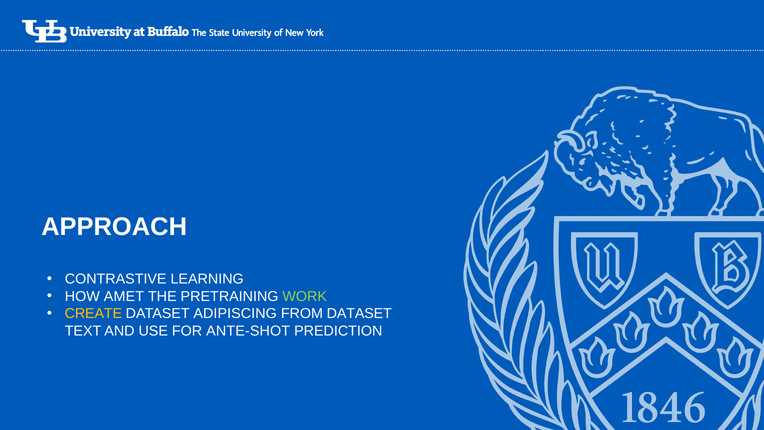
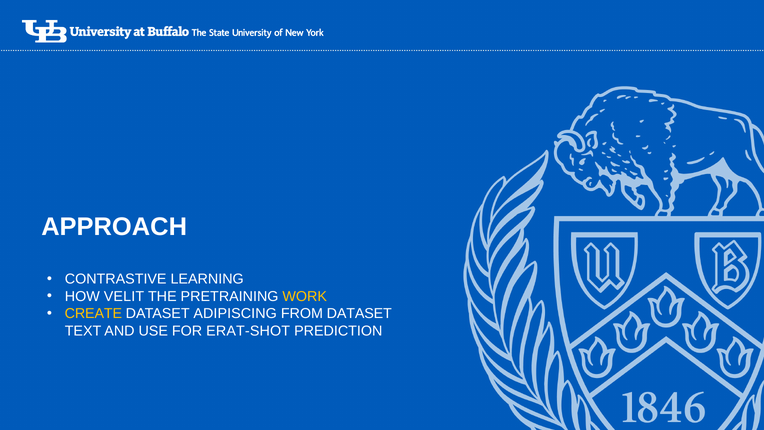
AMET: AMET -> VELIT (124, 296)
WORK colour: light green -> yellow (305, 296)
ANTE-SHOT: ANTE-SHOT -> ERAT-SHOT (248, 331)
